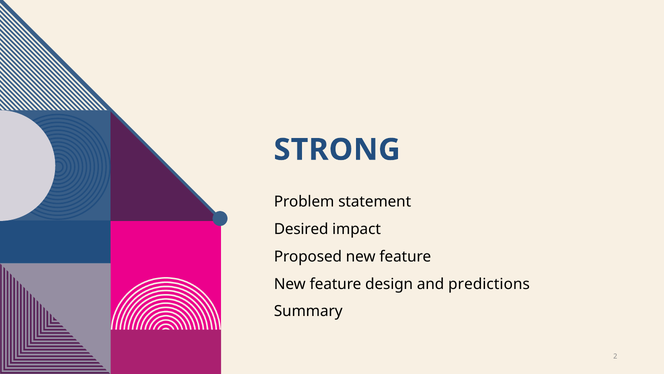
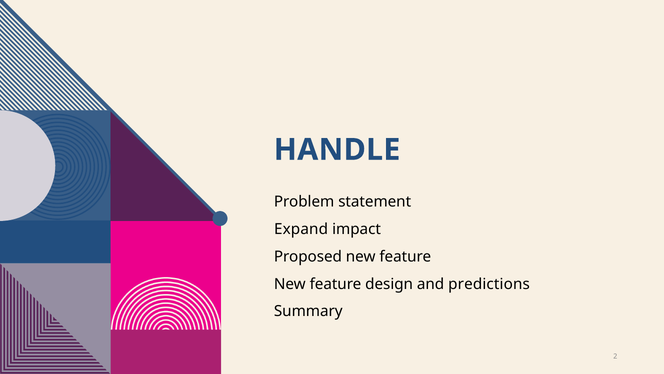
STRONG: STRONG -> HANDLE (337, 150)
Desired: Desired -> Expand (301, 229)
